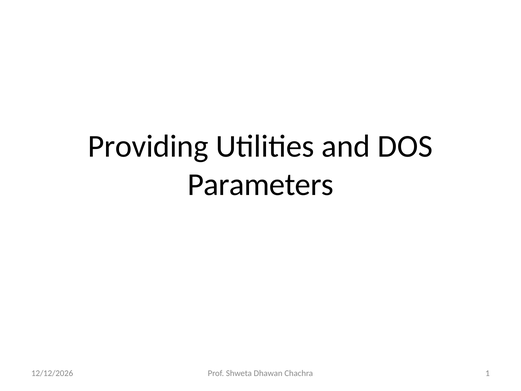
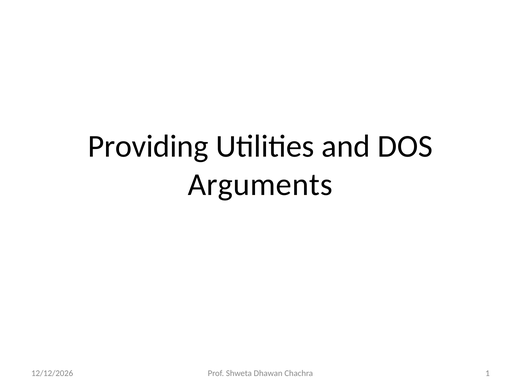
Parameters: Parameters -> Arguments (260, 185)
